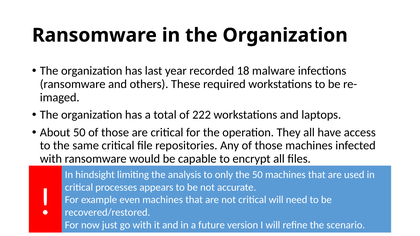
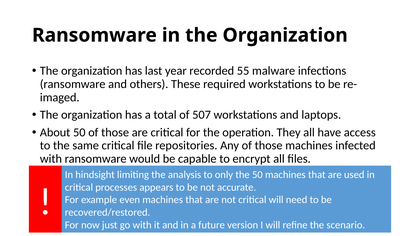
18: 18 -> 55 (243, 71)
222: 222 -> 507 (202, 115)
